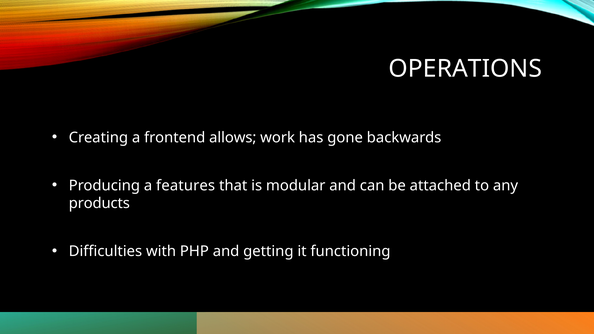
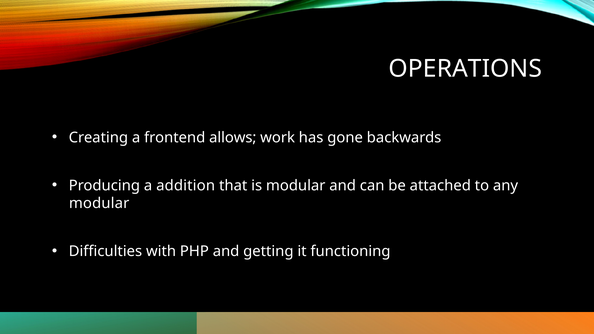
features: features -> addition (186, 186)
products: products -> modular (99, 203)
